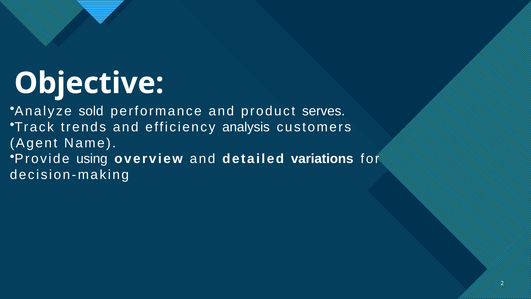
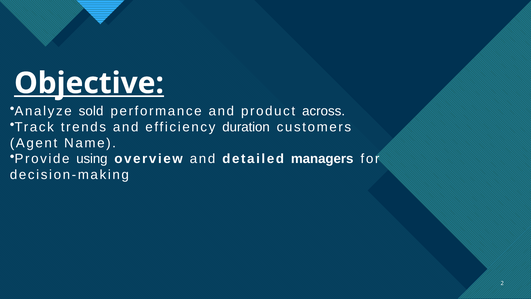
Objective underline: none -> present (89, 83)
serves: serves -> across (324, 111)
analysis: analysis -> duration (246, 127)
variations: variations -> managers (322, 159)
